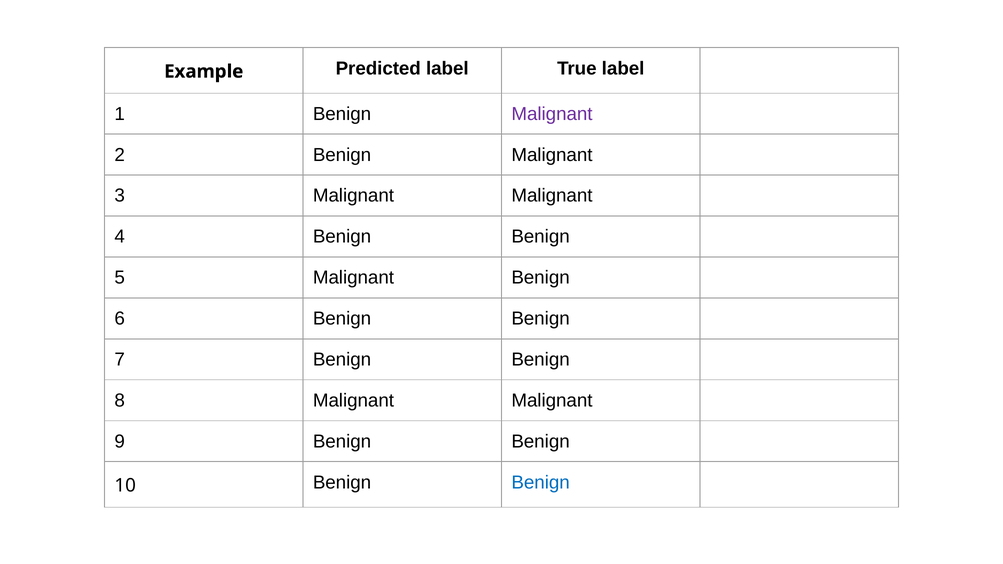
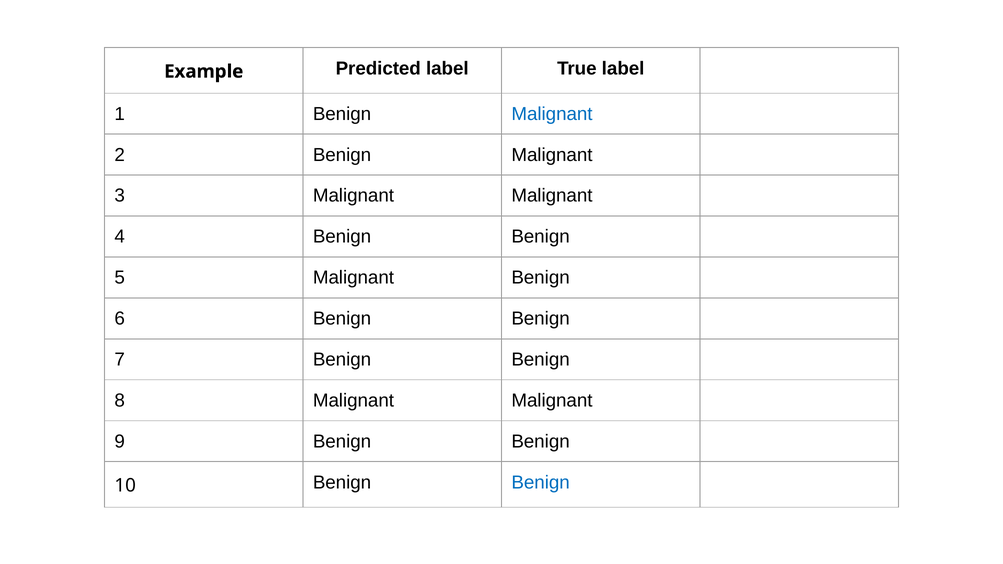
Malignant colour: purple -> blue (552, 114)
